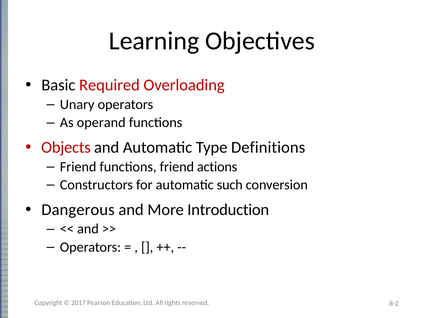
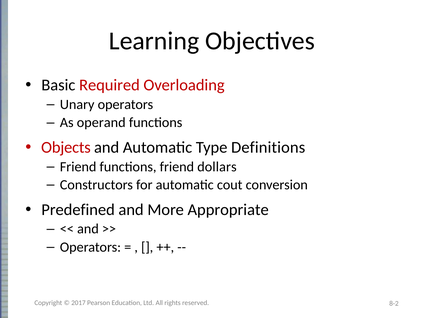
actions: actions -> dollars (217, 167)
such: such -> cout (230, 185)
Dangerous: Dangerous -> Predefined (78, 210)
Introduction: Introduction -> Appropriate (228, 210)
